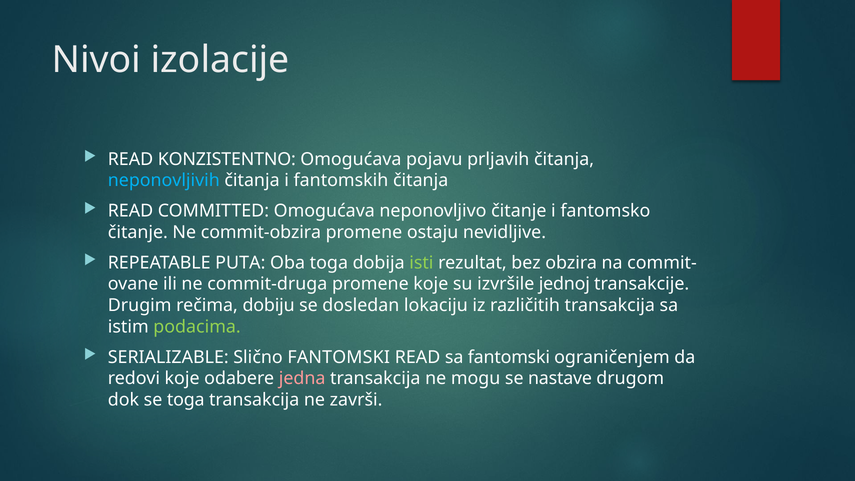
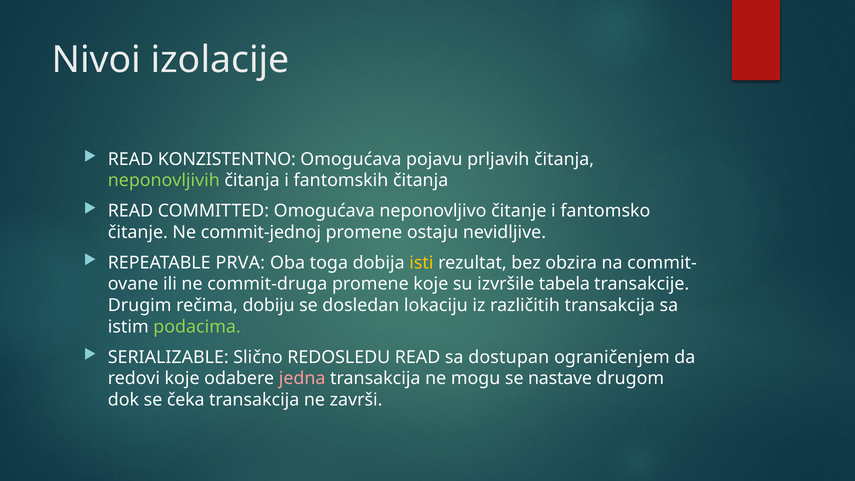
neponovljivih colour: light blue -> light green (164, 181)
commit-obzira: commit-obzira -> commit-jednoj (261, 232)
PUTA: PUTA -> PRVA (240, 263)
isti colour: light green -> yellow (421, 263)
jednoj: jednoj -> tabela (564, 284)
Slično FANTOMSKI: FANTOMSKI -> REDOSLEDU (339, 357)
sa fantomski: fantomski -> dostupan (509, 357)
se toga: toga -> čeka (186, 400)
